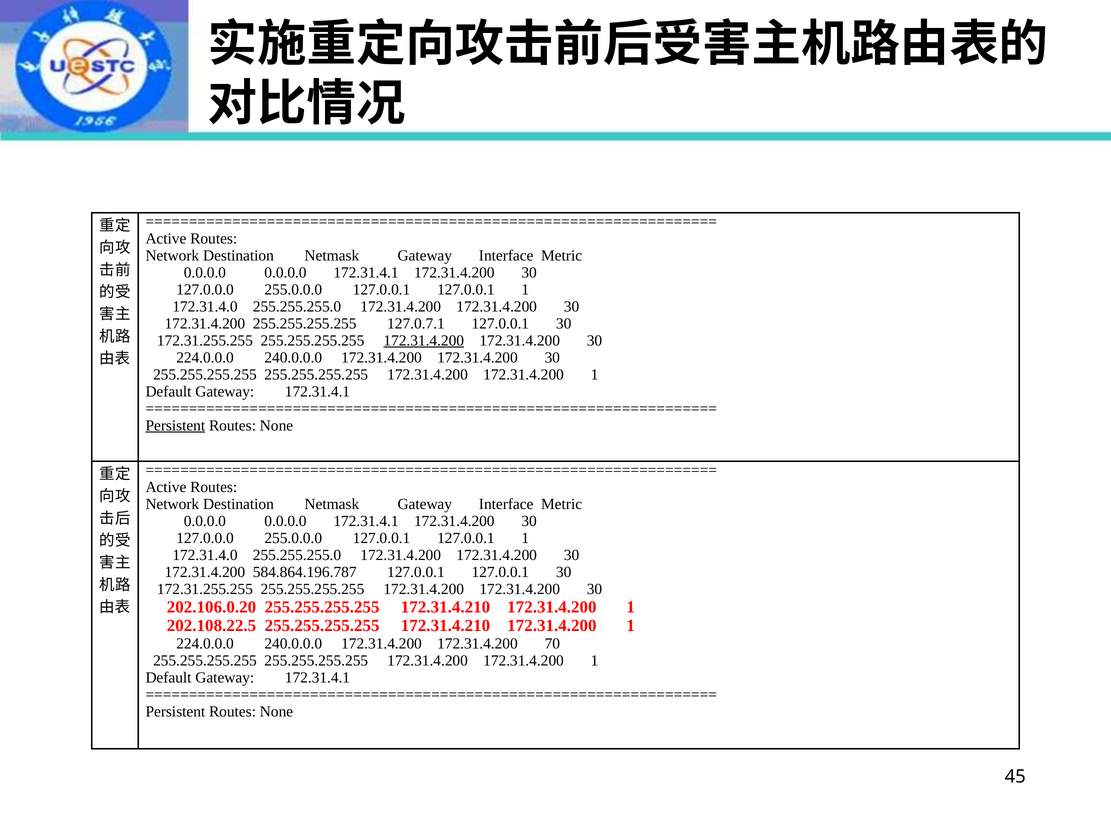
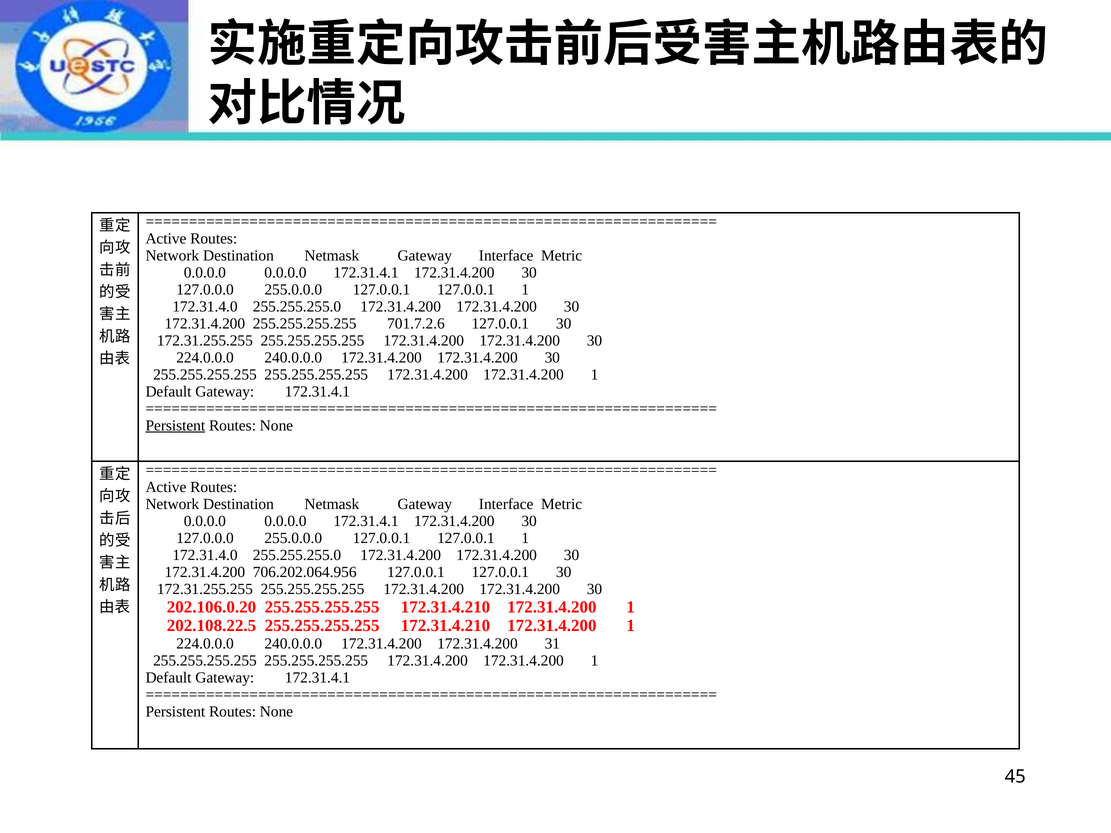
127.0.7.1: 127.0.7.1 -> 701.7.2.6 (416, 324)
172.31.4.200 underline: present -> none (424, 341)
584.864.196.787: 584.864.196.787 -> 706.202.064.956 (305, 572)
70: 70 -> 31 (552, 644)
